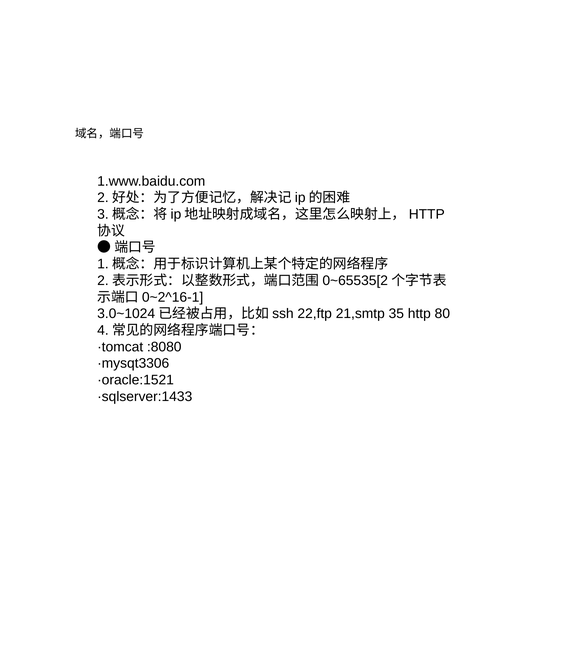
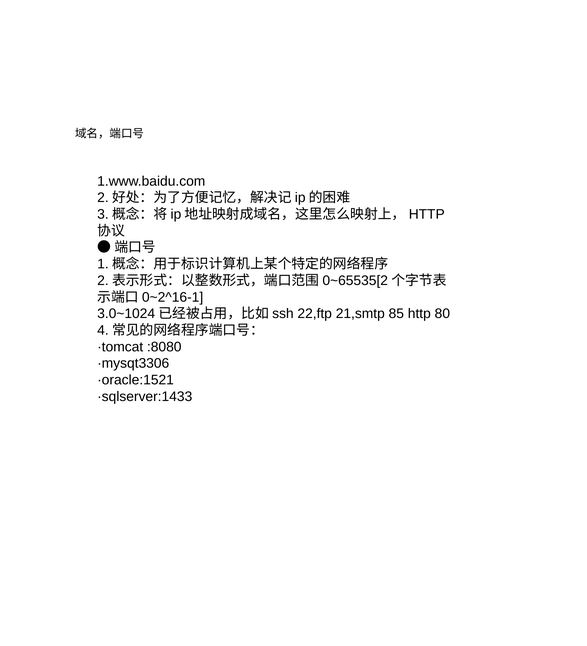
35: 35 -> 85 (396, 314)
